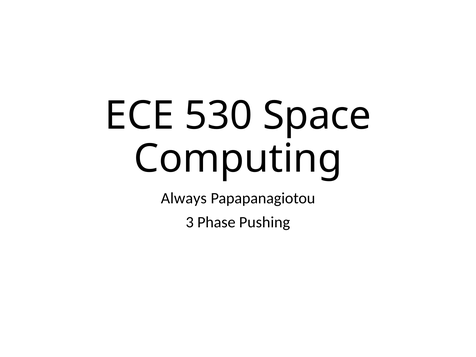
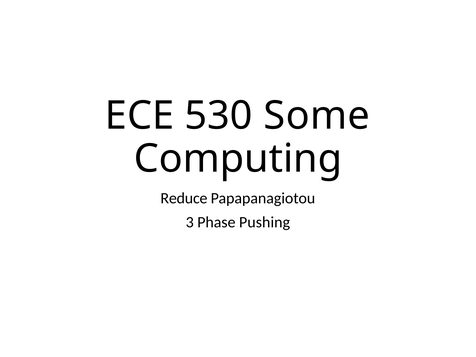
Space: Space -> Some (317, 116)
Always: Always -> Reduce (184, 198)
